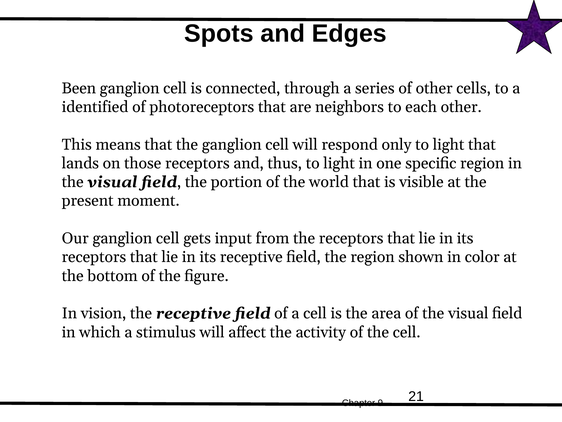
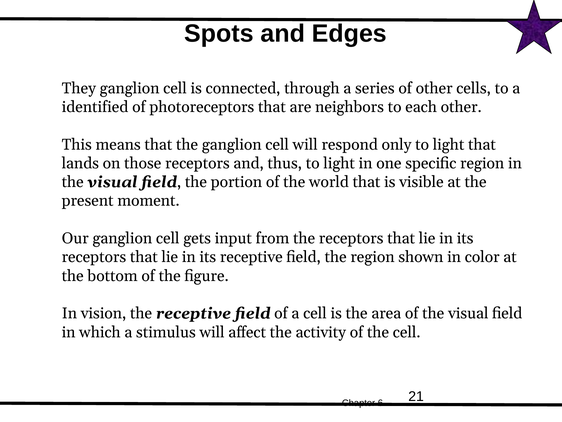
Been: Been -> They (79, 88)
9: 9 -> 6 (380, 402)
